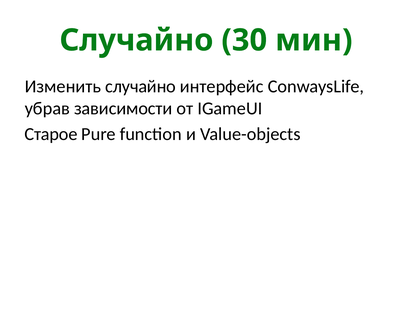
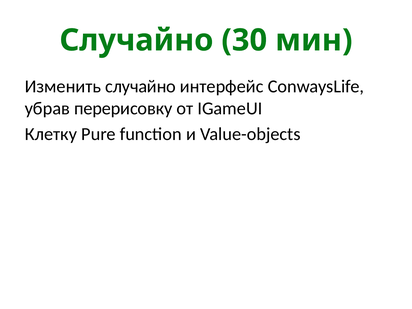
зависимости: зависимости -> перерисовку (123, 108)
Старое: Старое -> Клетку (51, 134)
